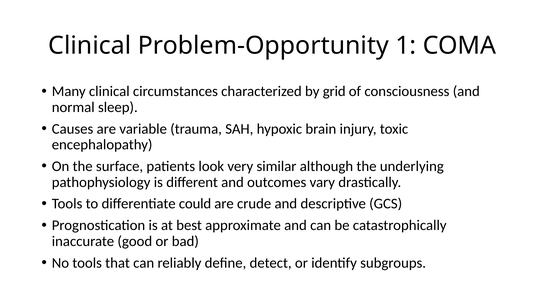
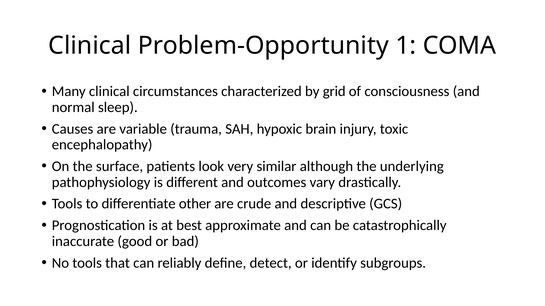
could: could -> other (195, 204)
